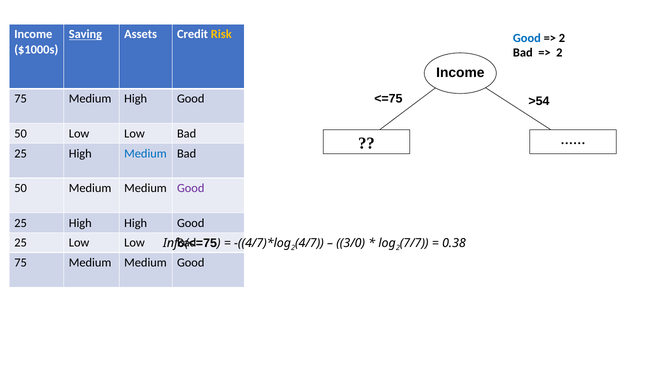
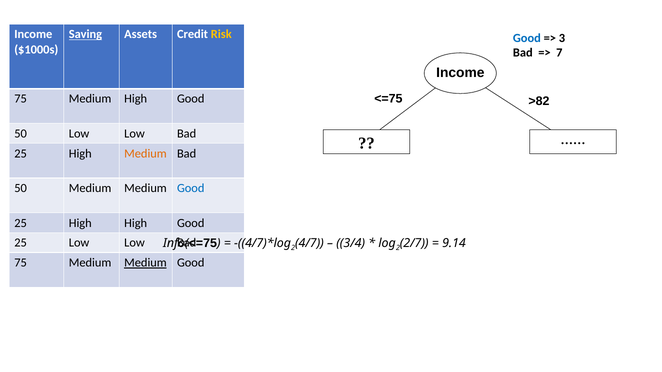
2: 2 -> 3 (562, 38)
2: 2 -> 7 (559, 53)
>54: >54 -> >82 (539, 101)
Medium colour: blue -> orange (145, 154)
Good colour: purple -> blue (191, 188)
3/0: 3/0 -> 3/4 (351, 243)
7/7: 7/7 -> 2/7 (414, 243)
0.38: 0.38 -> 9.14 (454, 243)
Medium underline: none -> present (145, 263)
